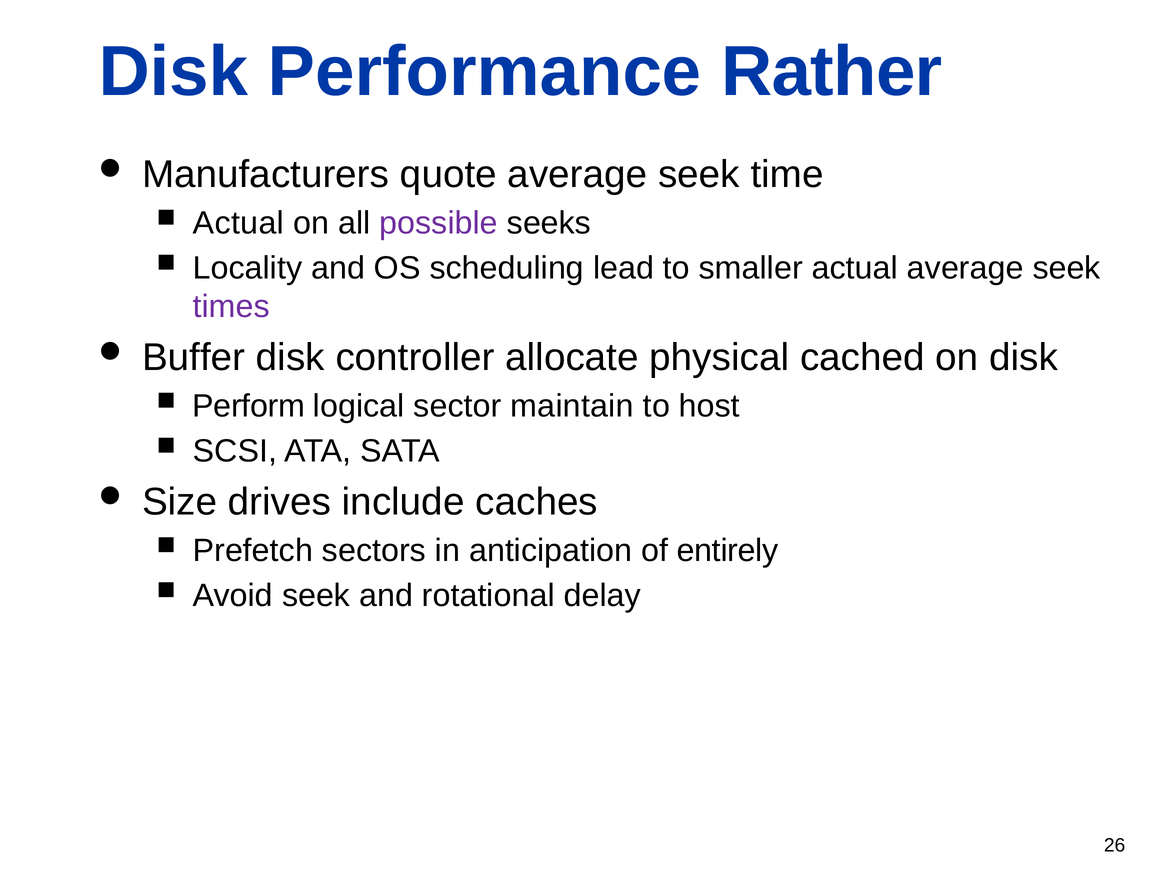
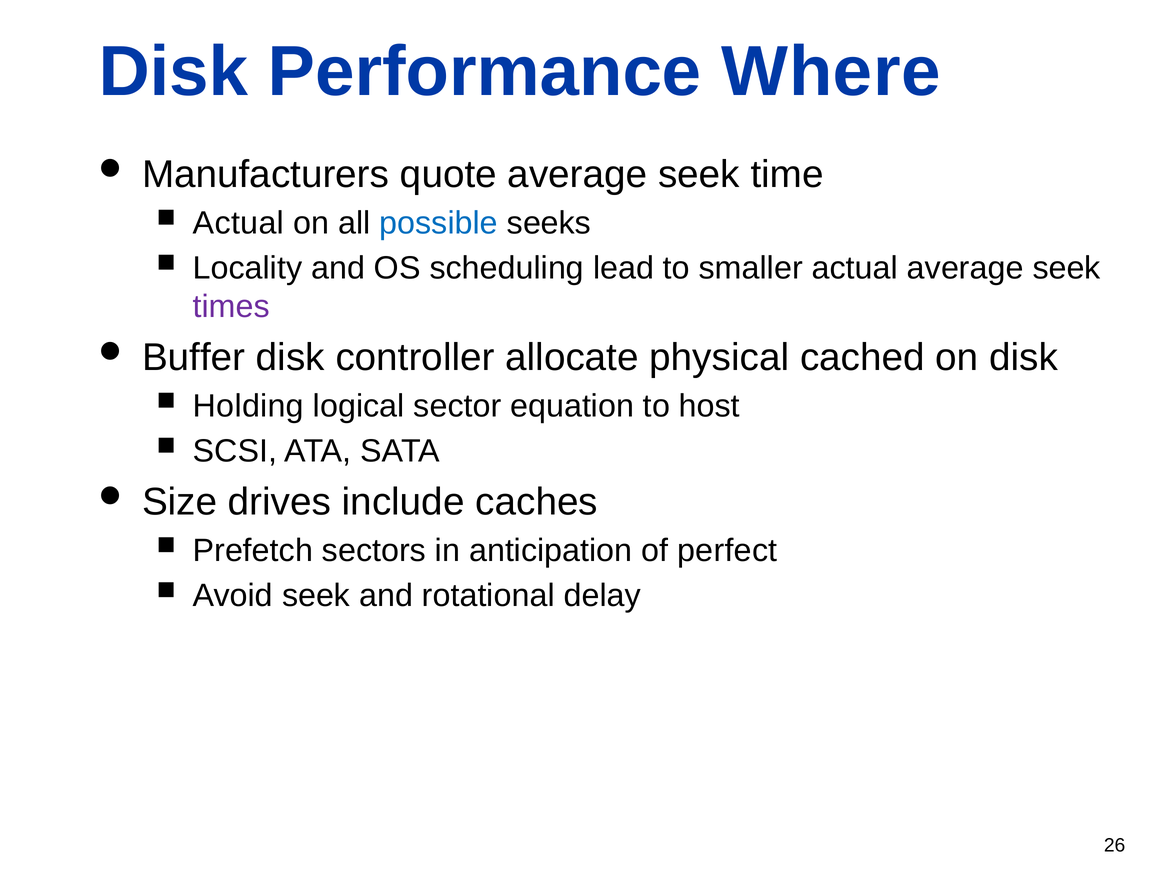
Rather: Rather -> Where (831, 72)
possible colour: purple -> blue (439, 223)
Perform: Perform -> Holding (248, 406)
maintain: maintain -> equation (572, 406)
entirely: entirely -> perfect (727, 551)
